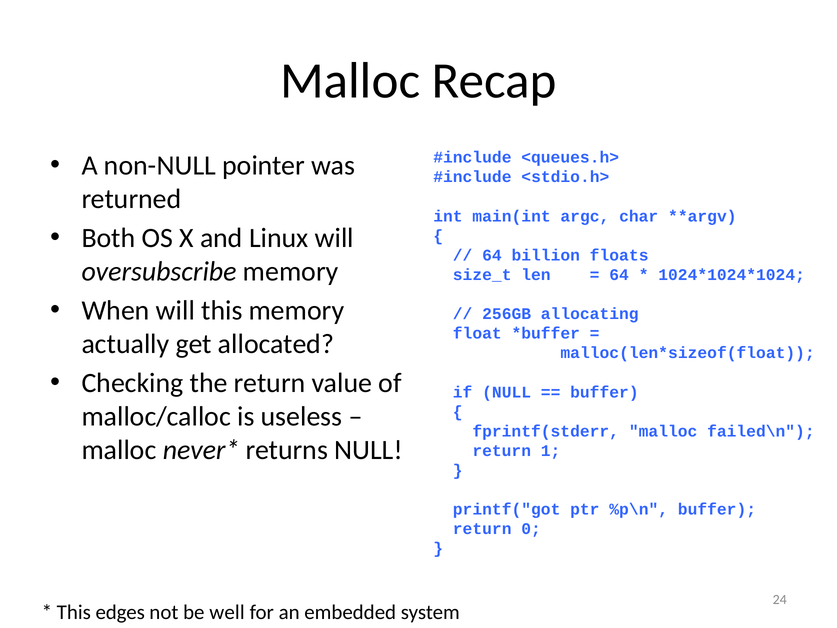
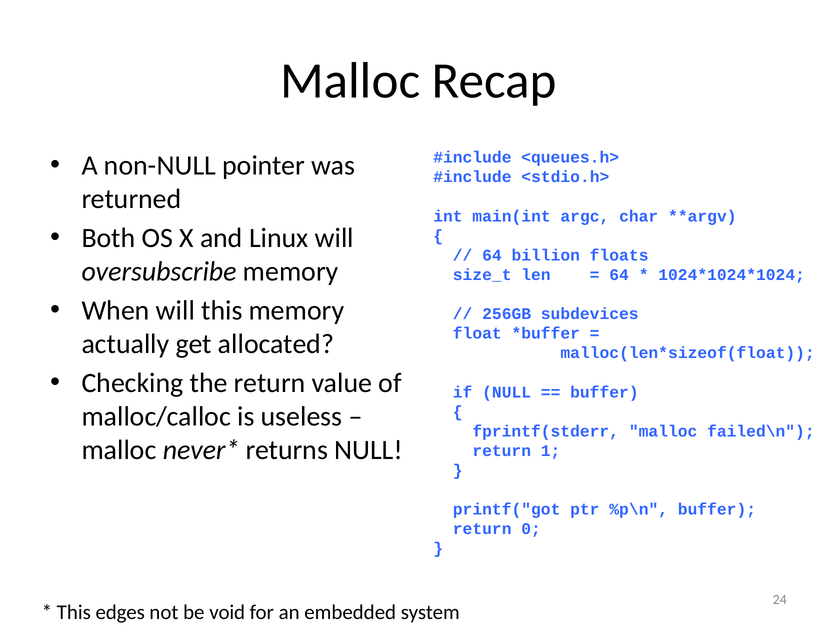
allocating: allocating -> subdevices (590, 314)
well: well -> void (227, 612)
